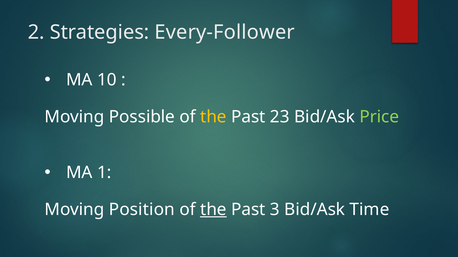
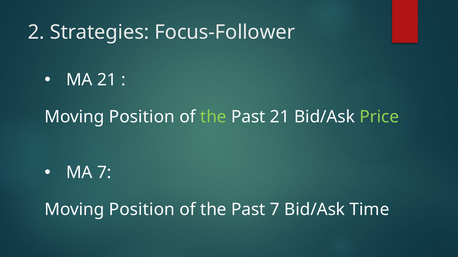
Every-Follower: Every-Follower -> Focus-Follower (225, 32)
MA 10: 10 -> 21 (107, 80)
Possible: Possible -> Position (142, 117)
the colour: yellow -> light green (213, 117)
Past 23: 23 -> 21 (280, 117)
MA 1: 1 -> 7 (104, 173)
the underline: present -> none (213, 210)
Past 3: 3 -> 7 (275, 210)
